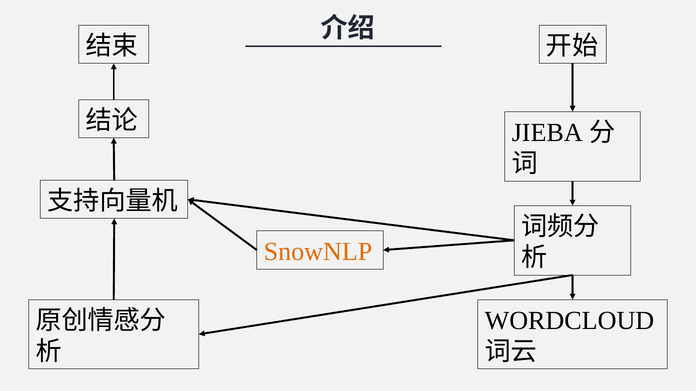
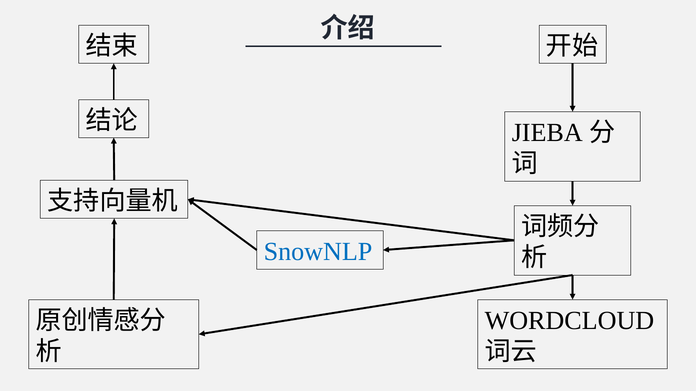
SnowNLP colour: orange -> blue (318, 252)
